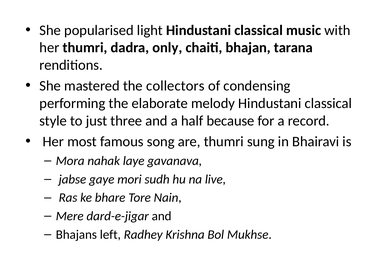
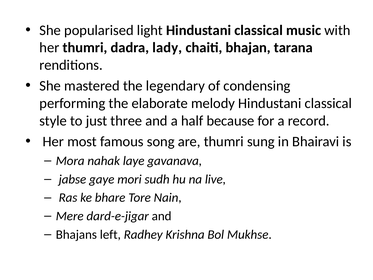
only: only -> lady (167, 48)
collectors: collectors -> legendary (175, 86)
